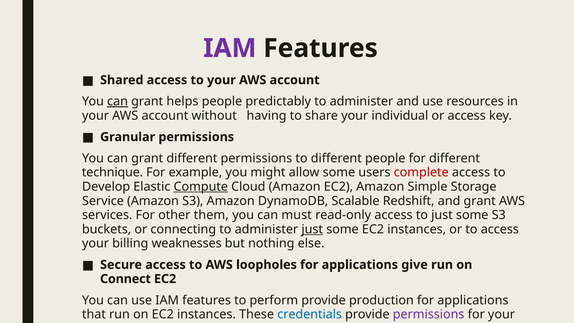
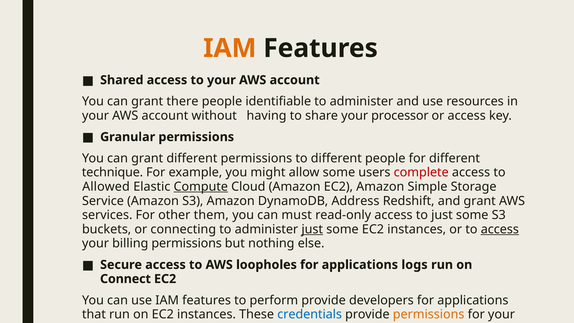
IAM colour: purple -> orange (230, 48)
can underline: present -> none (118, 101)
helps: helps -> there (182, 101)
predictably: predictably -> identifiable (278, 101)
individual: individual -> processor (400, 116)
Develop: Develop -> Allowed (106, 187)
Scalable: Scalable -> Address (355, 201)
access underline: none -> present (500, 229)
billing weaknesses: weaknesses -> permissions (187, 243)
give: give -> logs (415, 265)
production: production -> developers (381, 300)
permissions colour: purple -> orange (429, 314)
